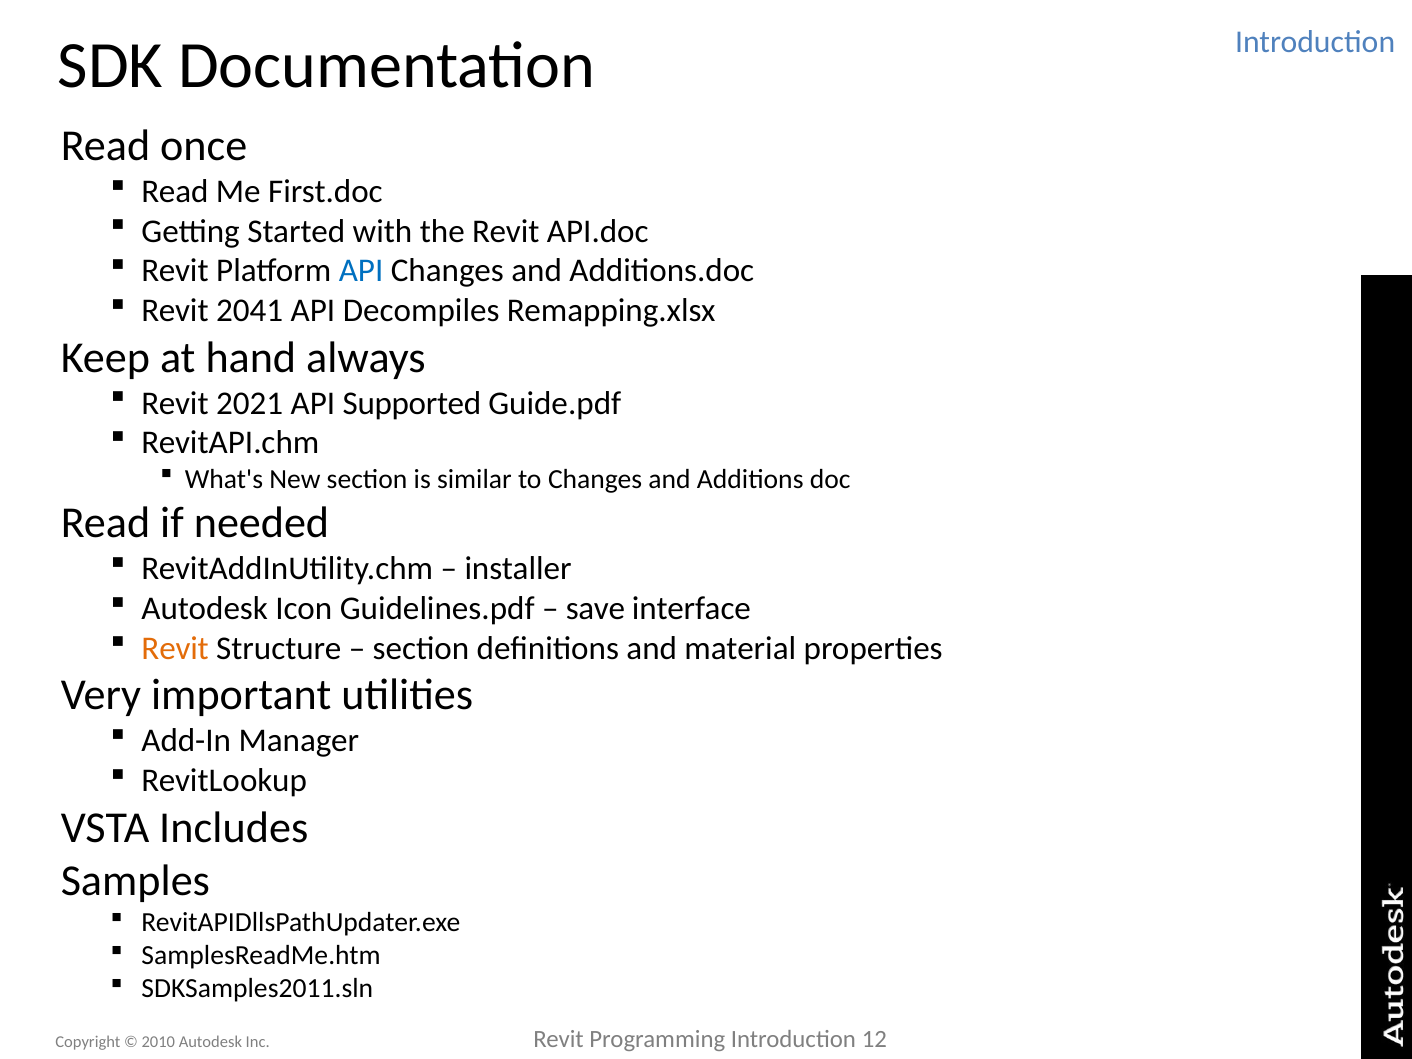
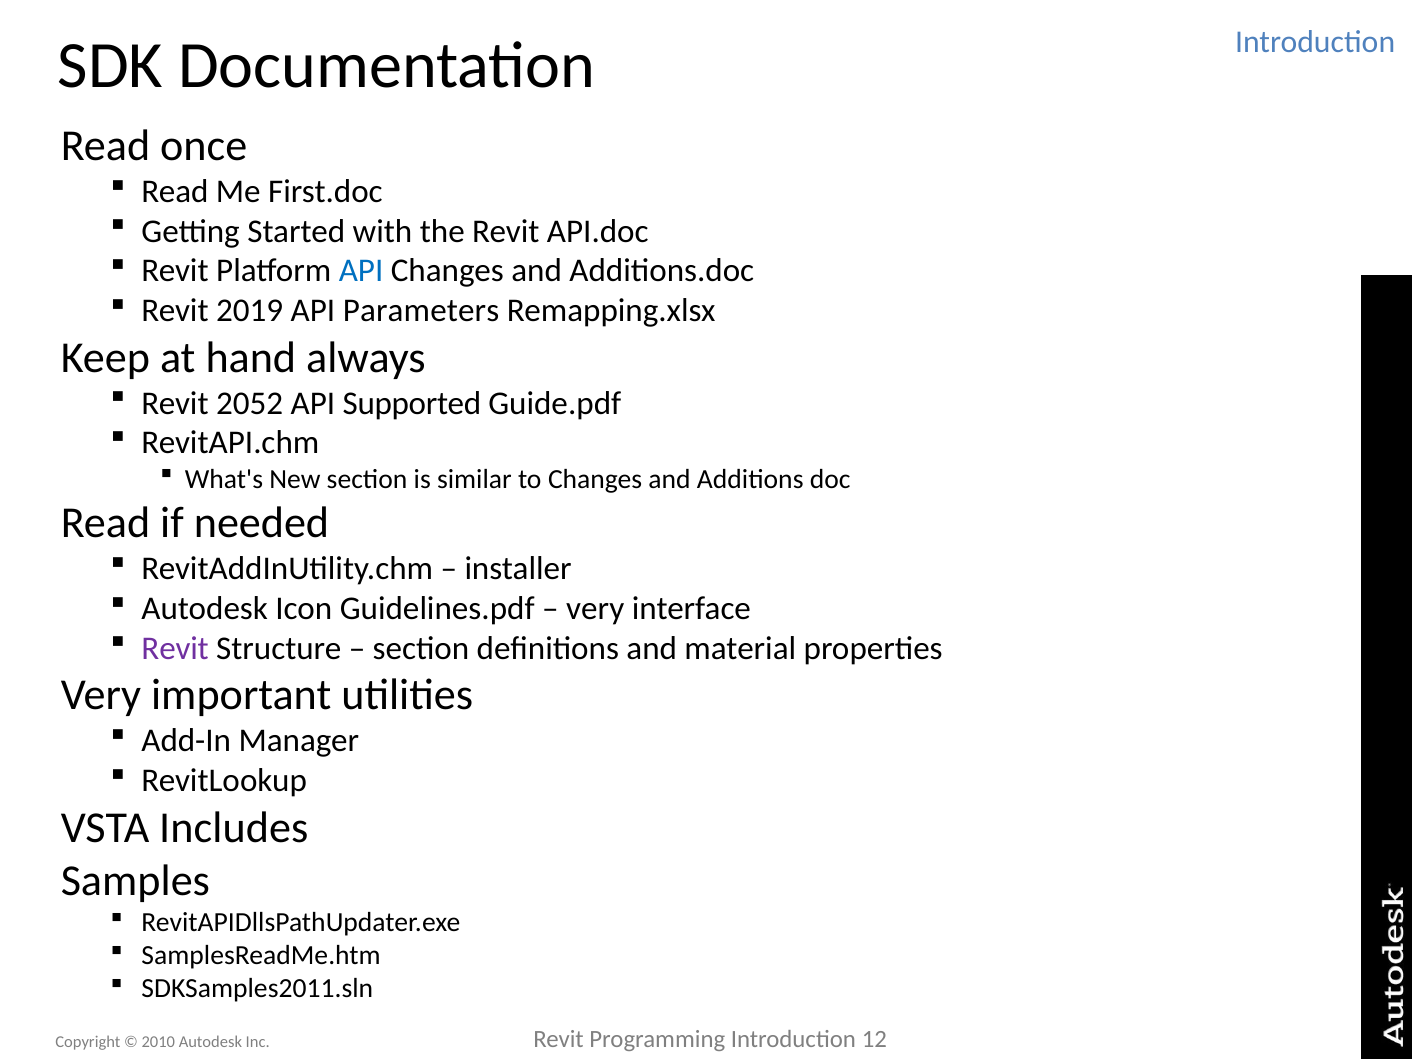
2041: 2041 -> 2019 (250, 311)
Decompiles: Decompiles -> Parameters (421, 311)
2021: 2021 -> 2052 (250, 404)
save: save -> very (595, 609)
Revit colour: orange -> purple (175, 648)
